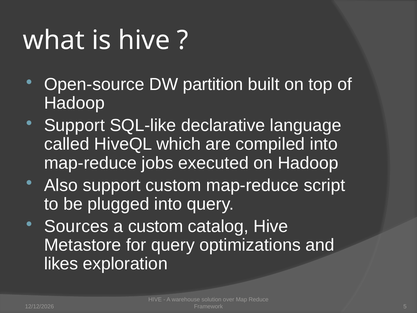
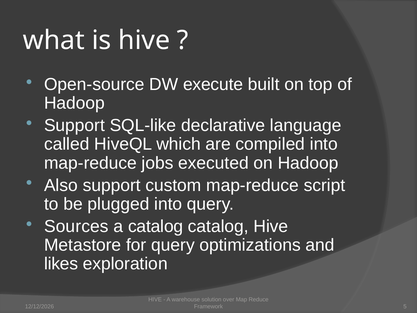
partition: partition -> execute (213, 84)
a custom: custom -> catalog (156, 226)
